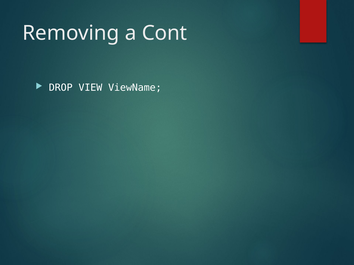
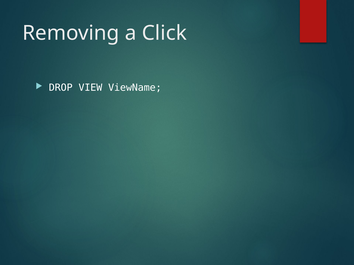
Cont: Cont -> Click (164, 33)
